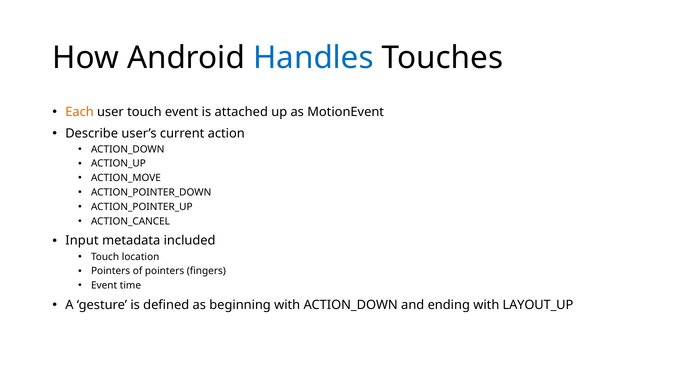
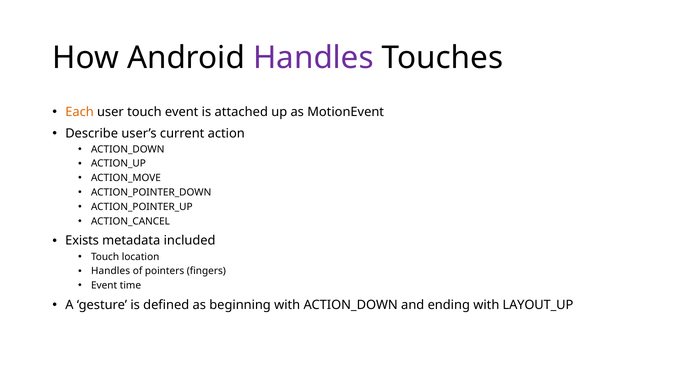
Handles colour: blue -> purple (313, 58)
Input: Input -> Exists (82, 241)
Pointers: Pointers -> Handles (111, 271)
